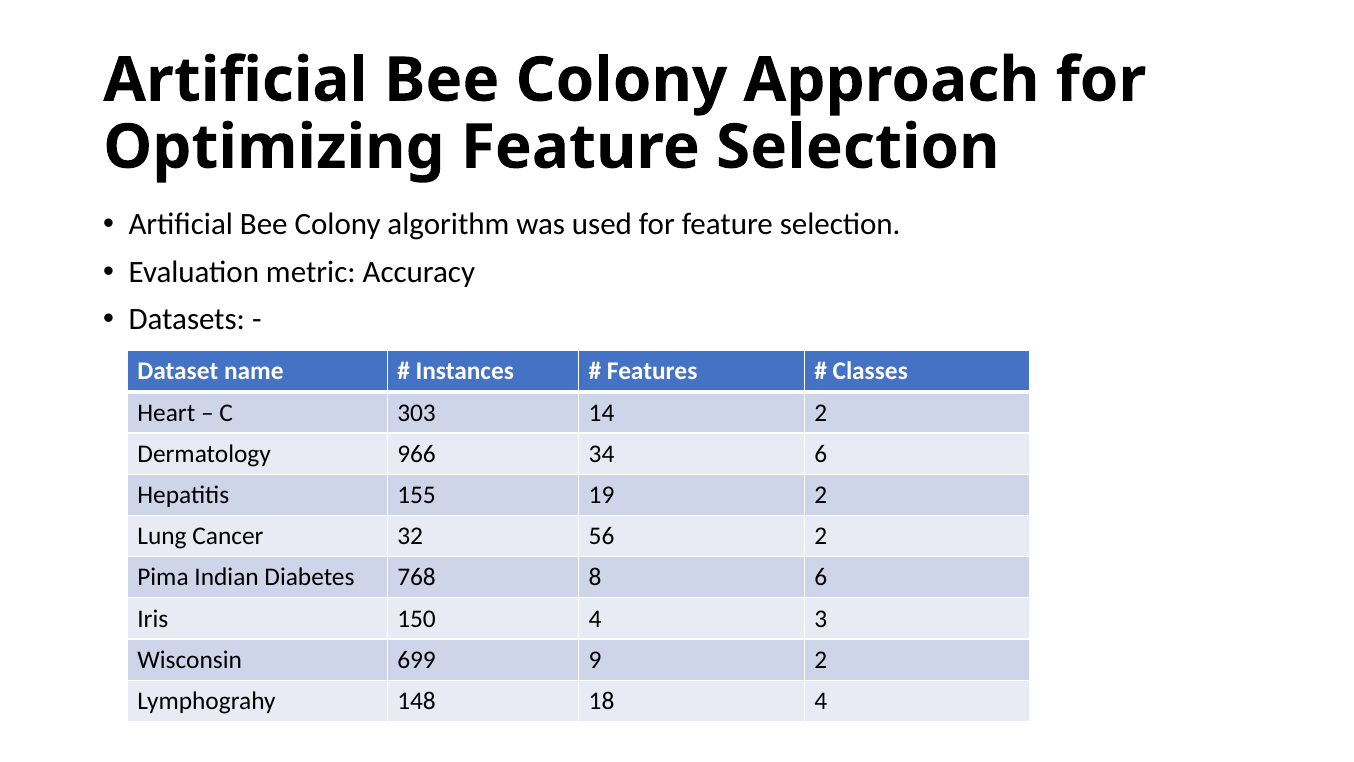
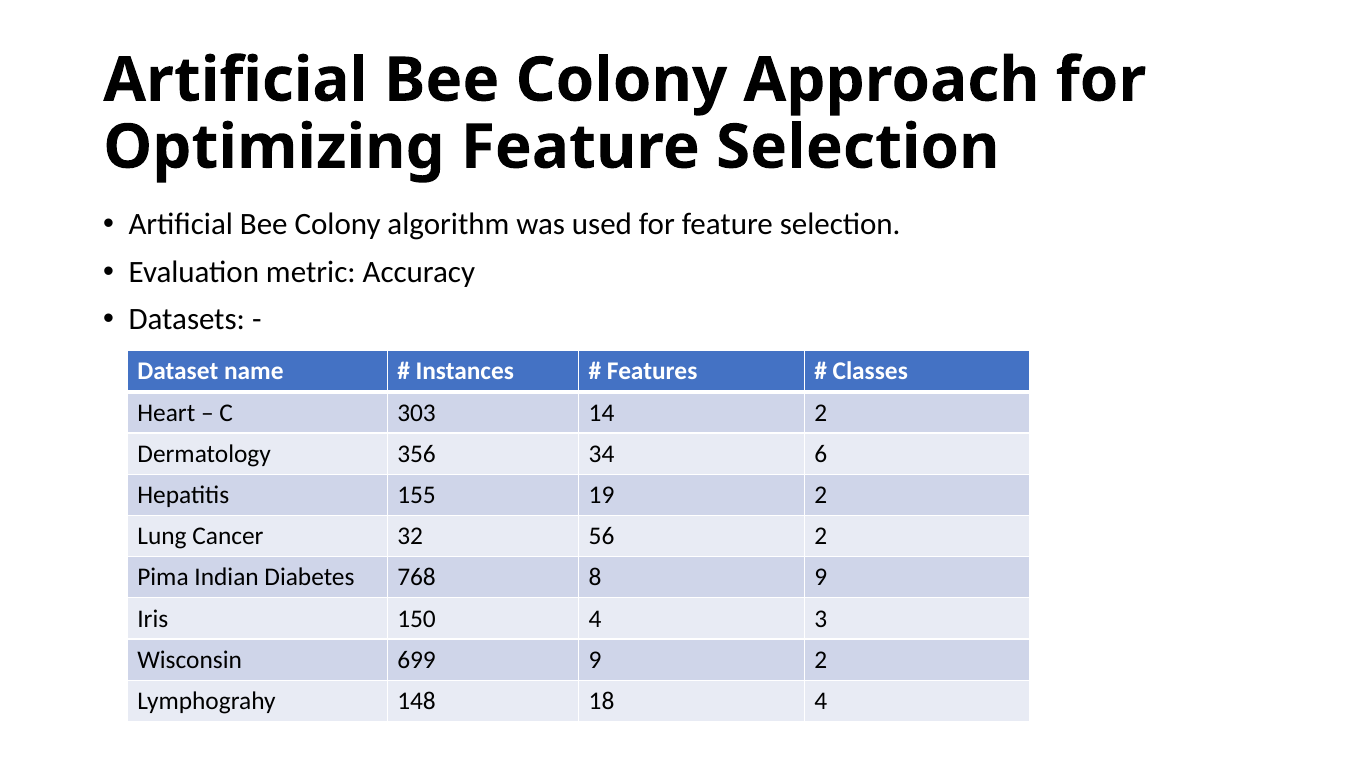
966: 966 -> 356 (417, 454)
8 6: 6 -> 9 (821, 577)
